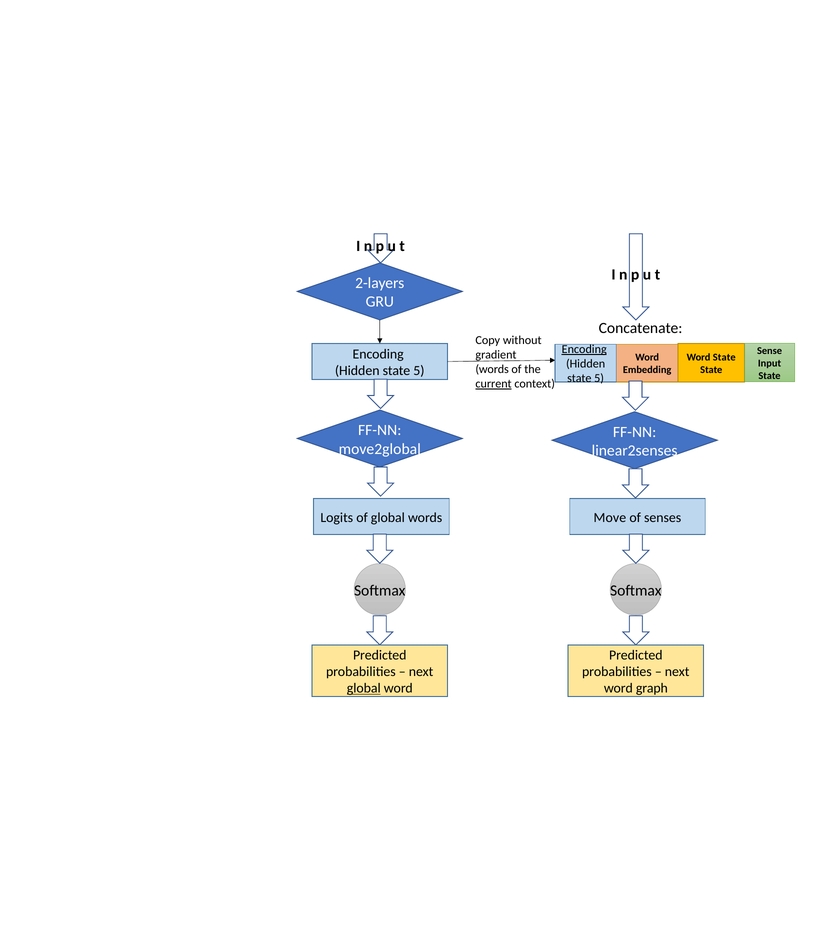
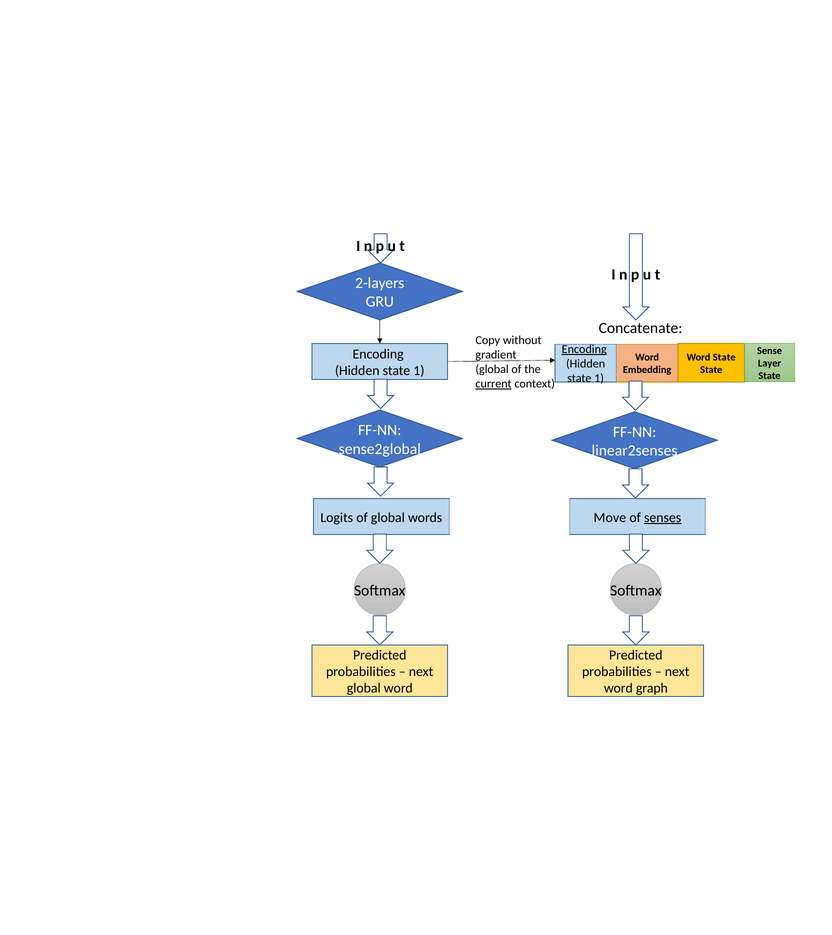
Input: Input -> Layer (770, 364)
words: words -> global (492, 370)
5: 5 -> 1 (419, 371)
5: 5 -> 1 (599, 379)
move2global: move2global -> sense2global (380, 449)
senses underline: none -> present (663, 518)
global underline: present -> none (364, 689)
